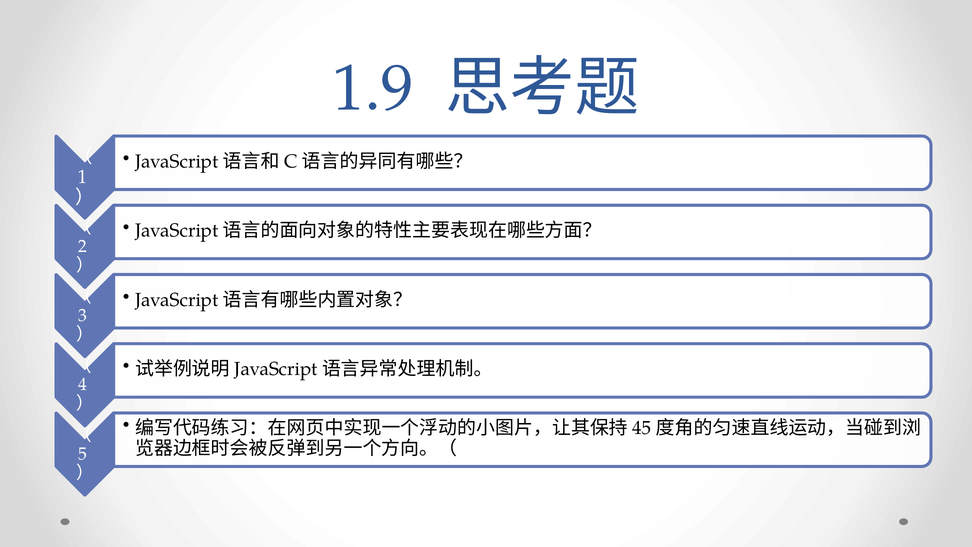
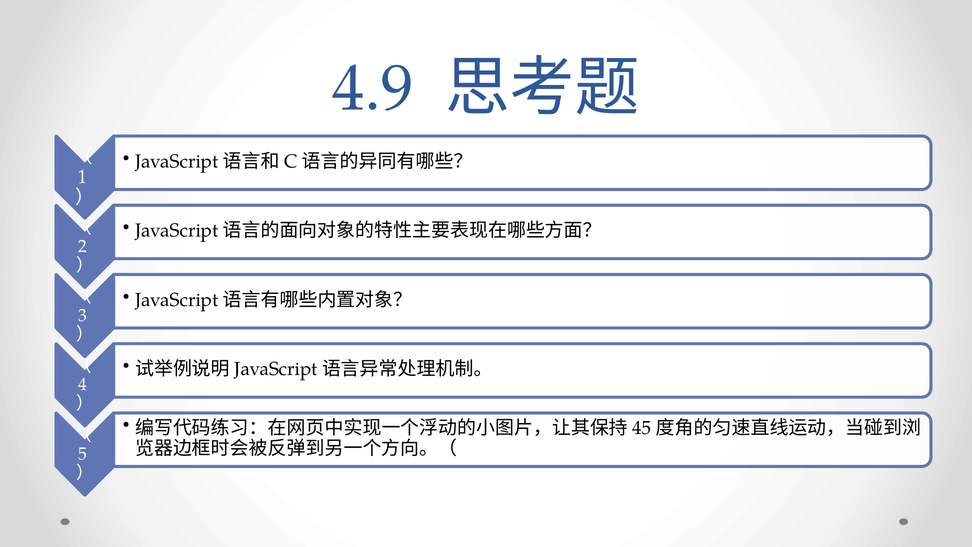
1.9: 1.9 -> 4.9 (373, 88)
